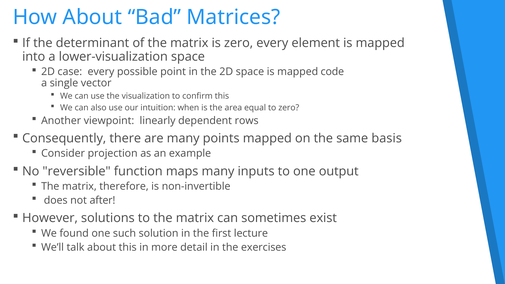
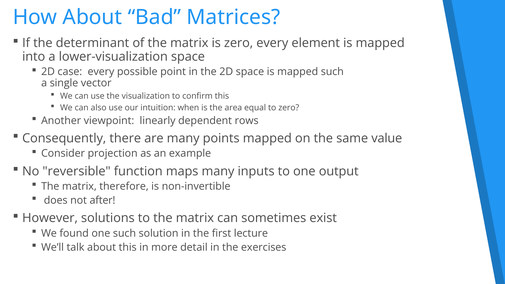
mapped code: code -> such (332, 72)
basis: basis -> value (387, 138)
